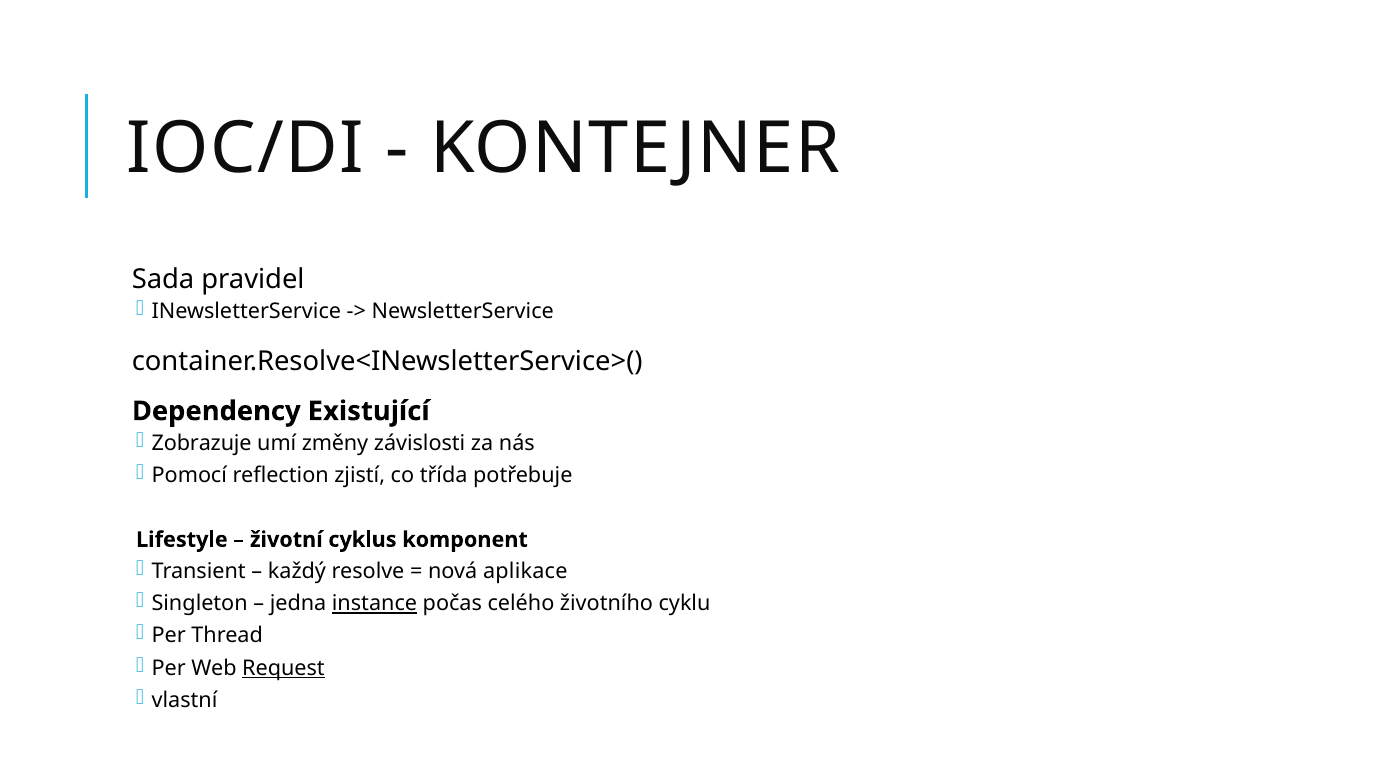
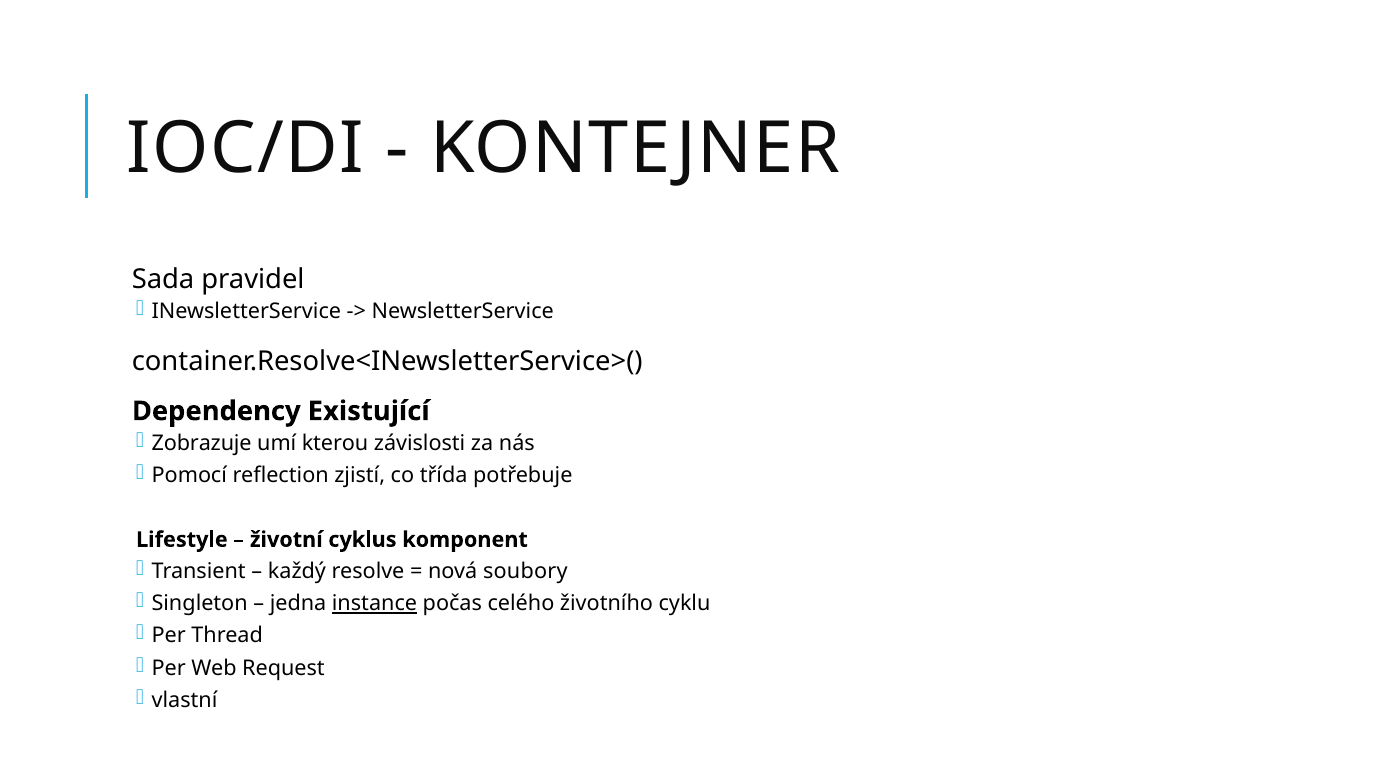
změny: změny -> kterou (335, 444)
aplikace: aplikace -> soubory (525, 572)
Request underline: present -> none (283, 668)
